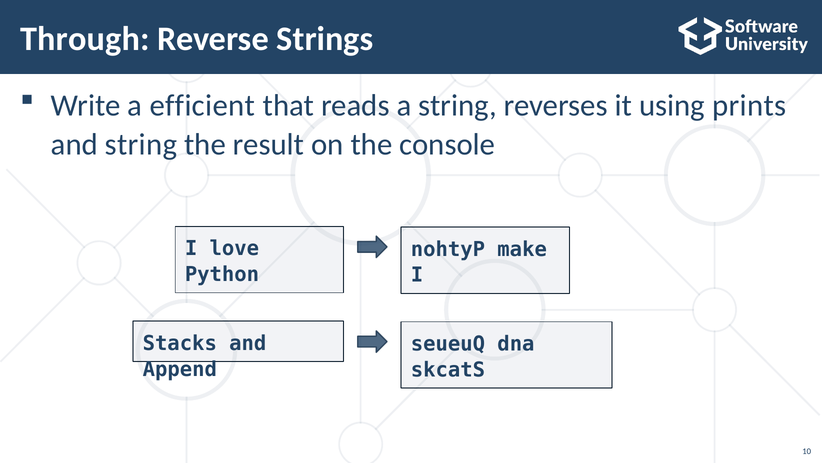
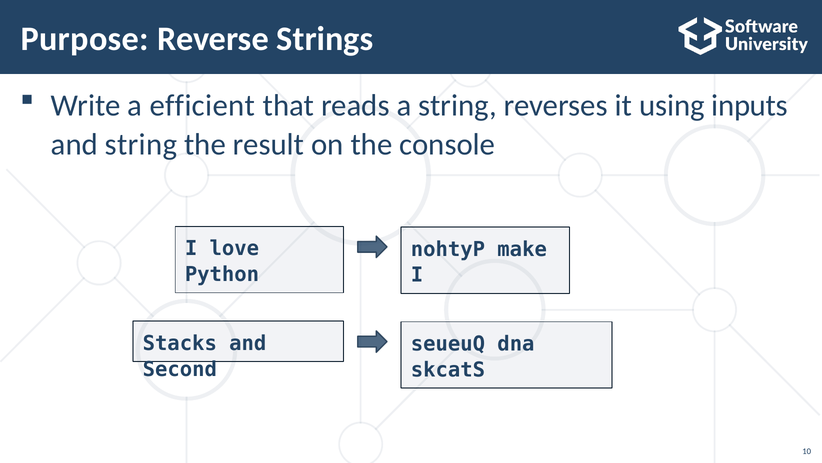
Through: Through -> Purpose (85, 39)
prints: prints -> inputs (750, 106)
Append: Append -> Second (180, 369)
